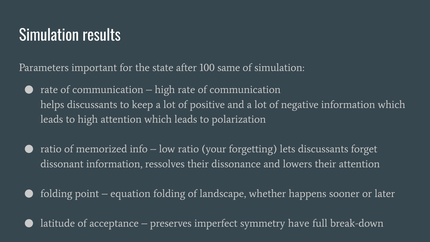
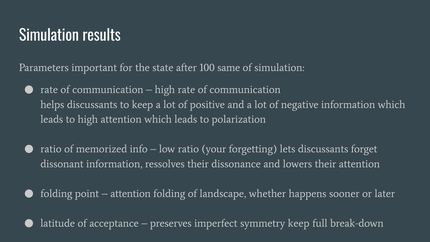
equation: equation -> attention (131, 193)
symmetry have: have -> keep (299, 223)
